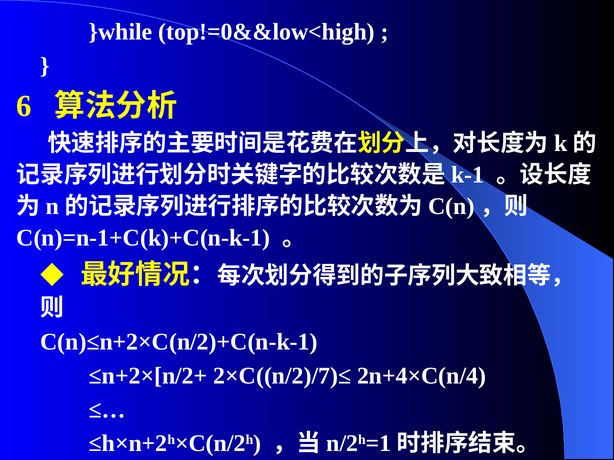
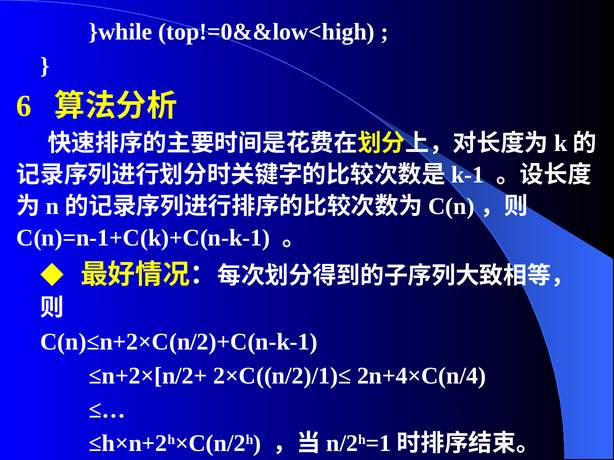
2×C((n/2)/7)≤: 2×C((n/2)/7)≤ -> 2×C((n/2)/1)≤ (282, 376)
